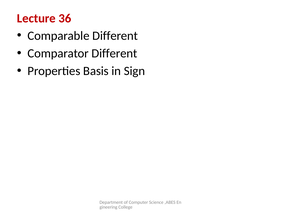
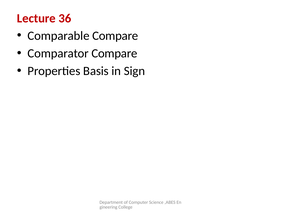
Comparable Different: Different -> Compare (115, 36)
Comparator Different: Different -> Compare (114, 53)
